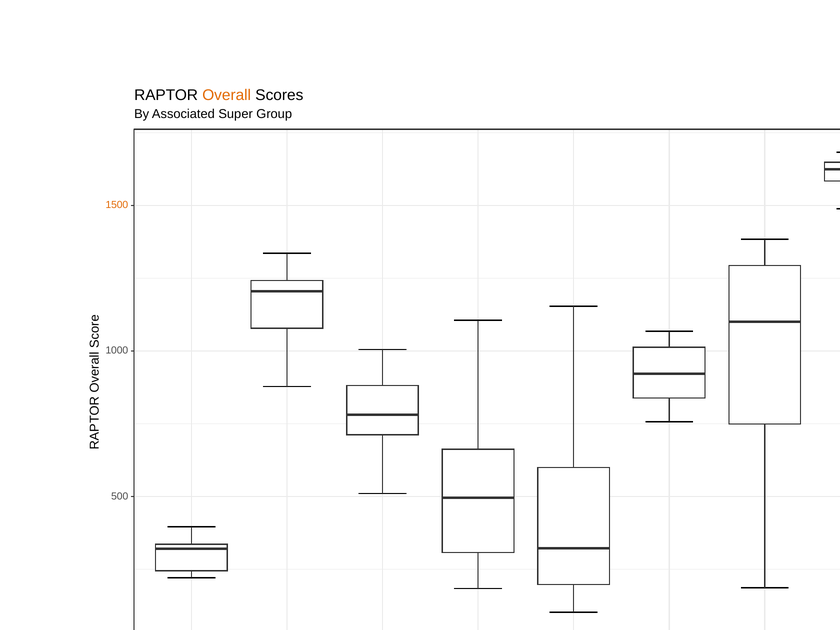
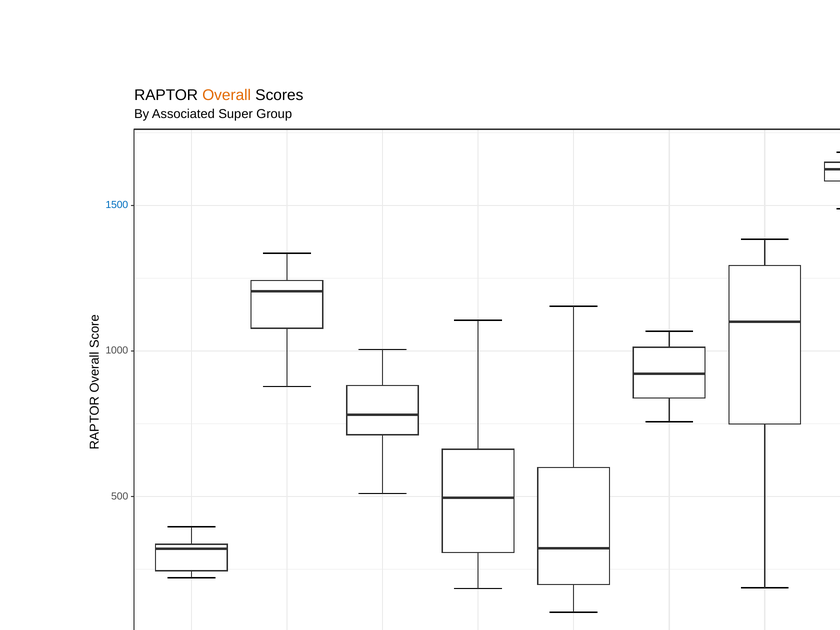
1500 colour: orange -> blue (117, 205)
